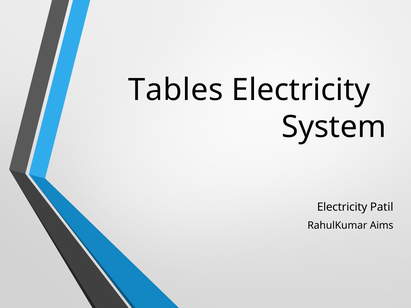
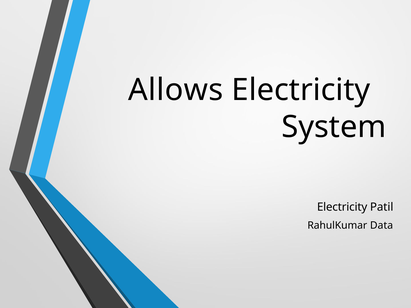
Tables: Tables -> Allows (176, 90)
Aims: Aims -> Data (382, 226)
